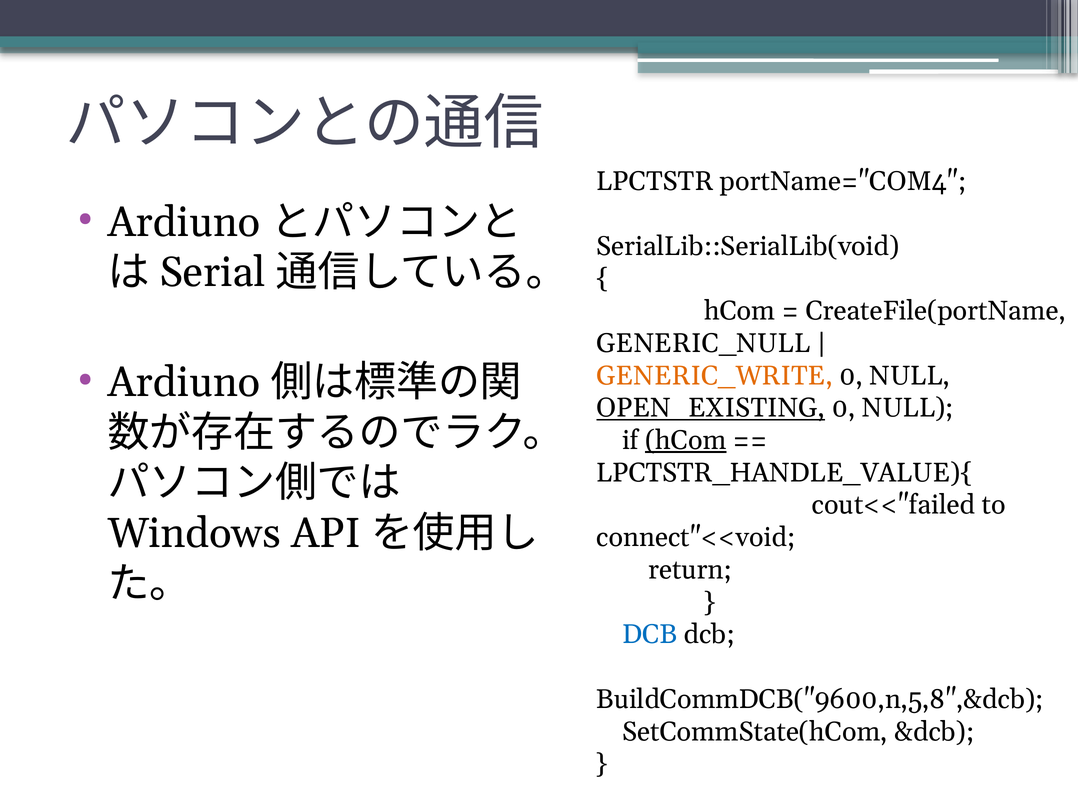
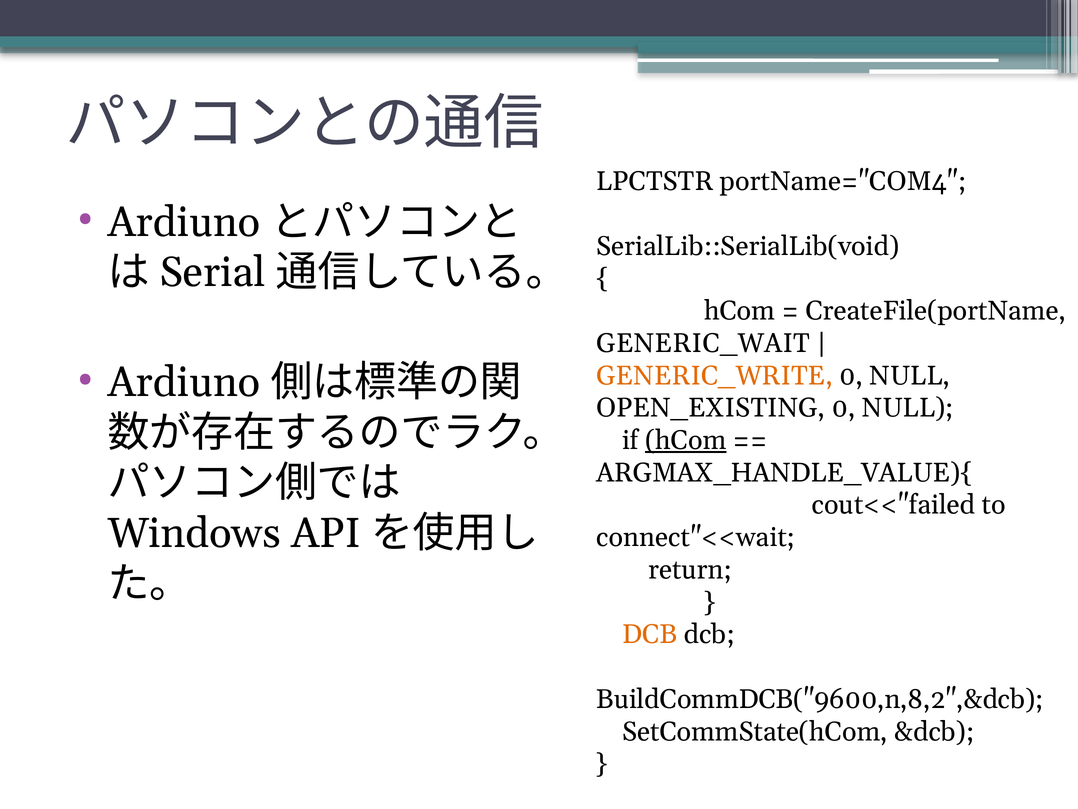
GENERIC_NULL: GENERIC_NULL -> GENERIC_WAIT (703, 343)
OPEN_EXISTING underline: present -> none (711, 408)
LPCTSTR_HANDLE_VALUE){: LPCTSTR_HANDLE_VALUE){ -> ARGMAX_HANDLE_VALUE){ (784, 472)
connect"<<void: connect"<<void -> connect"<<wait (696, 537)
DCB colour: blue -> orange (650, 634)
BuildCommDCB("9600,n,5,8",&dcb: BuildCommDCB("9600,n,5,8",&dcb -> BuildCommDCB("9600,n,8,2",&dcb (820, 699)
